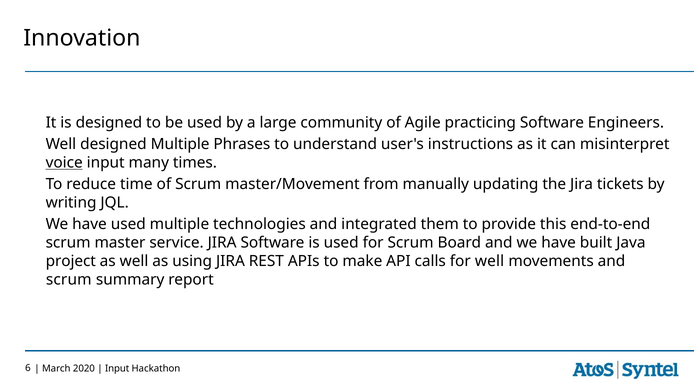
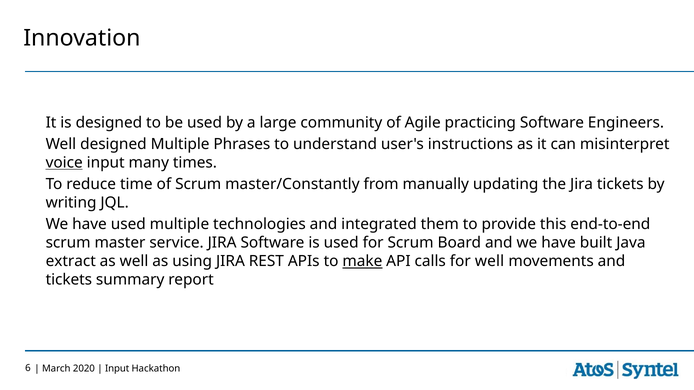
master/Movement: master/Movement -> master/Constantly (292, 184)
project: project -> extract (71, 261)
make underline: none -> present (362, 261)
scrum: scrum -> tickets (69, 280)
